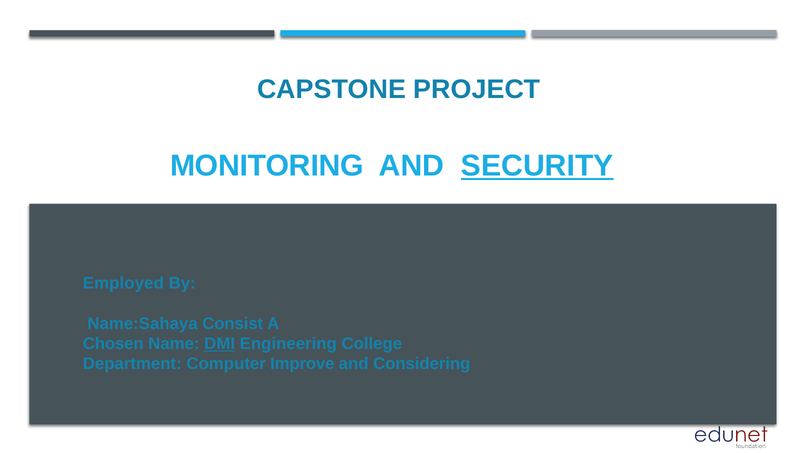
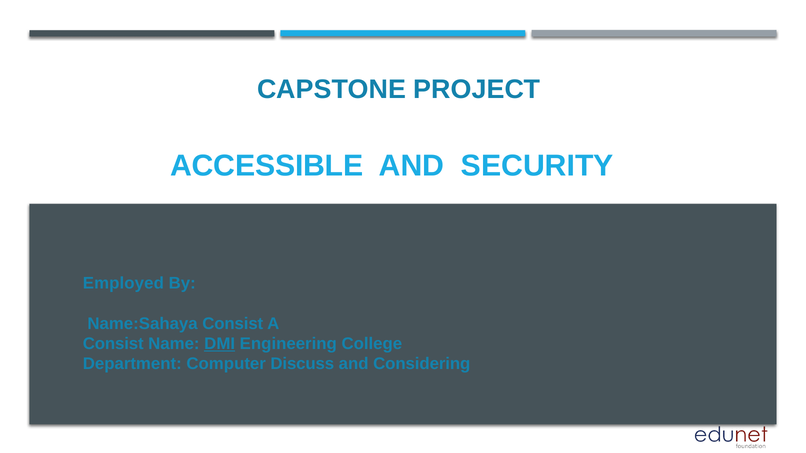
MONITORING: MONITORING -> ACCESSIBLE (267, 166)
SECURITY underline: present -> none (537, 166)
Chosen: Chosen -> Consist (113, 344)
Improve: Improve -> Discuss (302, 364)
